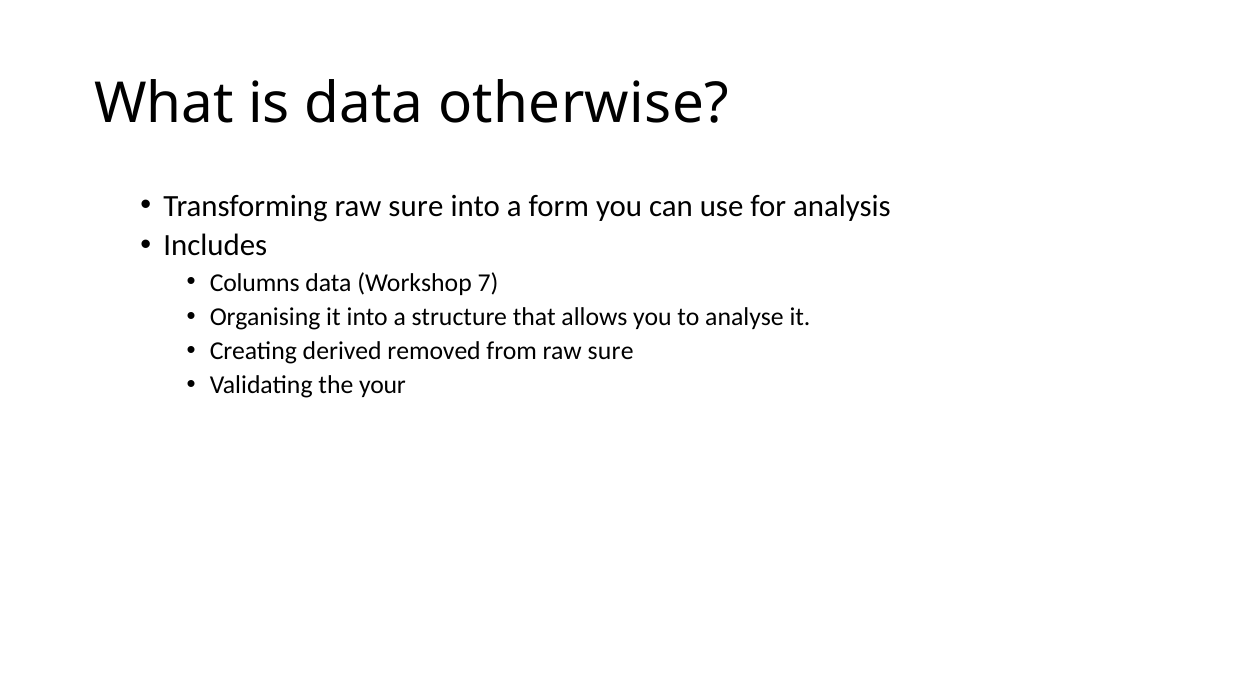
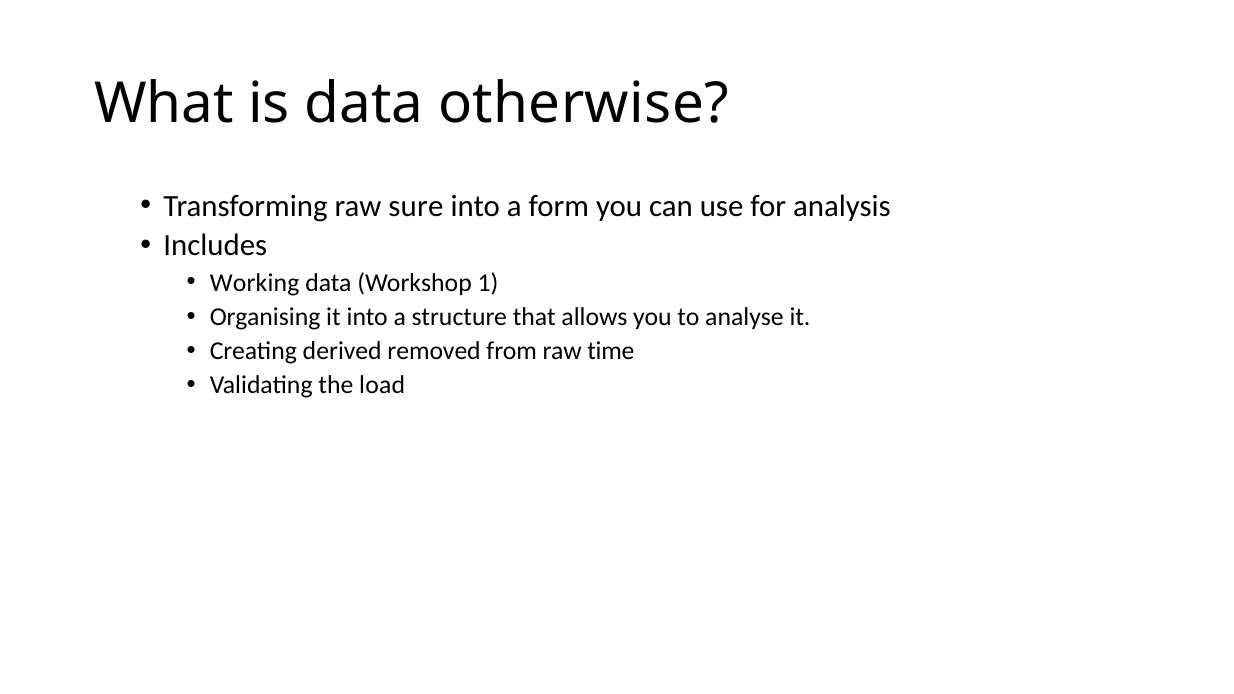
Columns: Columns -> Working (255, 283)
7: 7 -> 1 (488, 283)
from raw sure: sure -> time (611, 351)
your: your -> load (382, 385)
